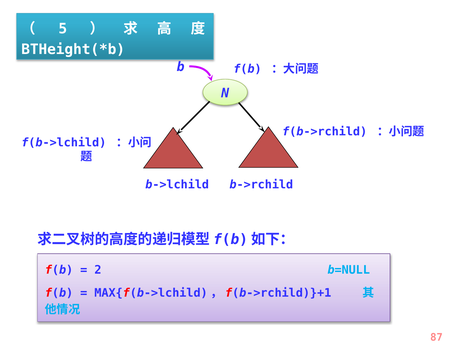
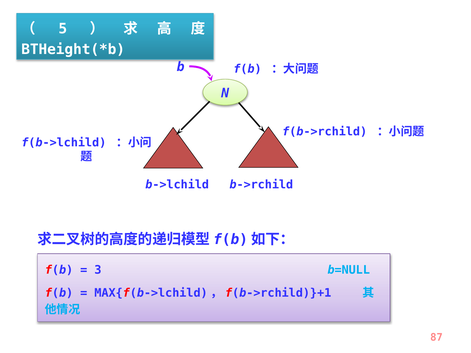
2: 2 -> 3 (98, 270)
